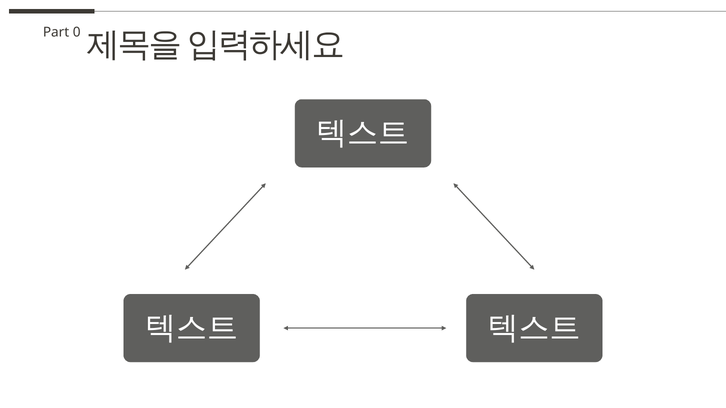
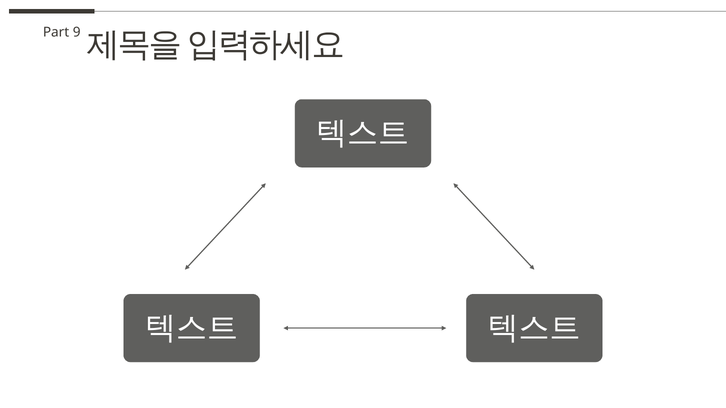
0: 0 -> 9 (77, 32)
